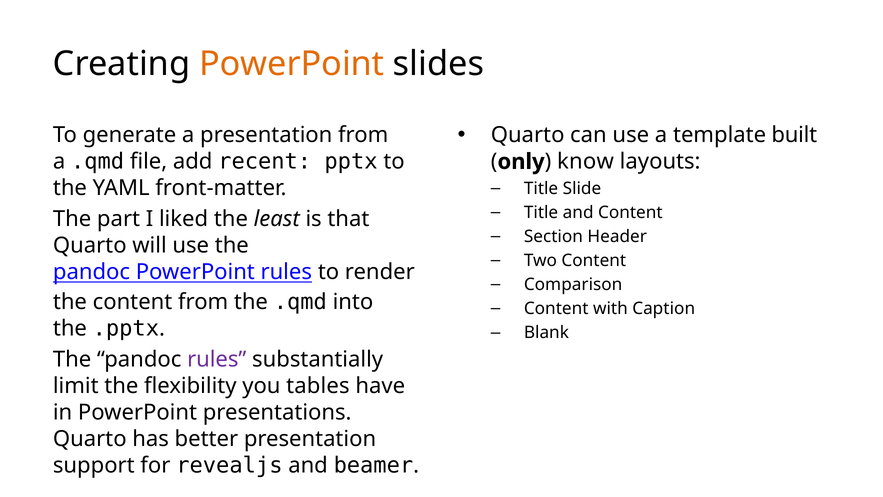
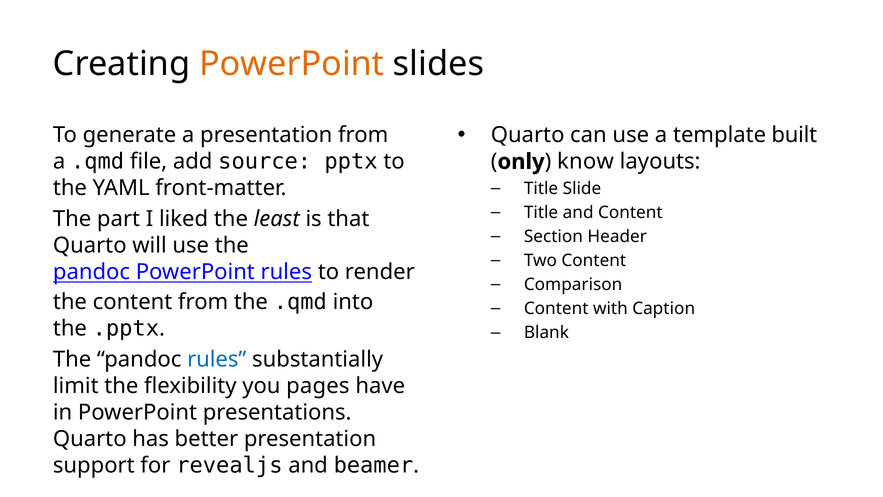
recent: recent -> source (265, 162)
rules colour: purple -> blue (217, 359)
tables: tables -> pages (318, 386)
